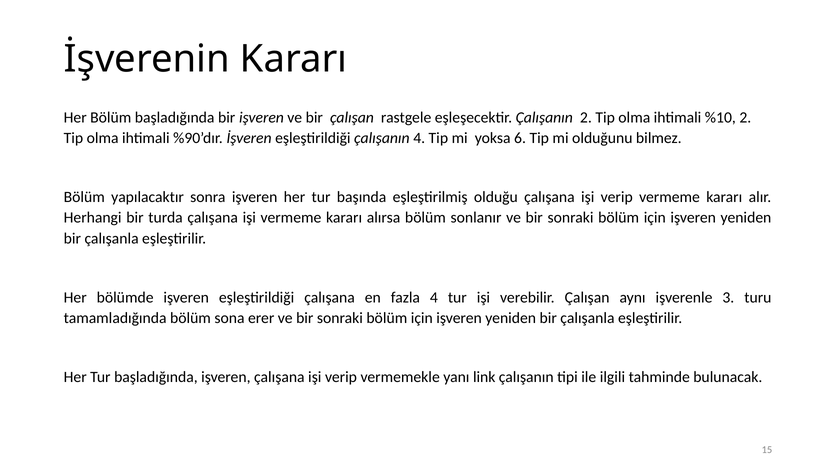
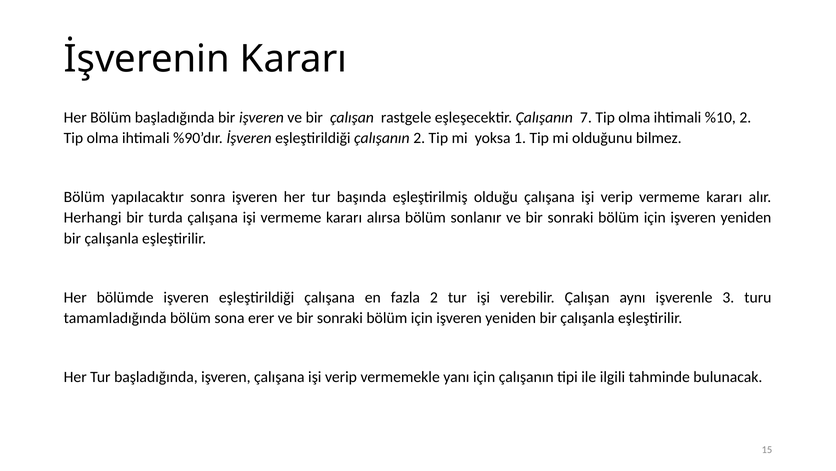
Çalışanın 2: 2 -> 7 (586, 117)
çalışanın 4: 4 -> 2 (419, 138)
6: 6 -> 1 (520, 138)
fazla 4: 4 -> 2 (434, 297)
yanı link: link -> için (484, 376)
